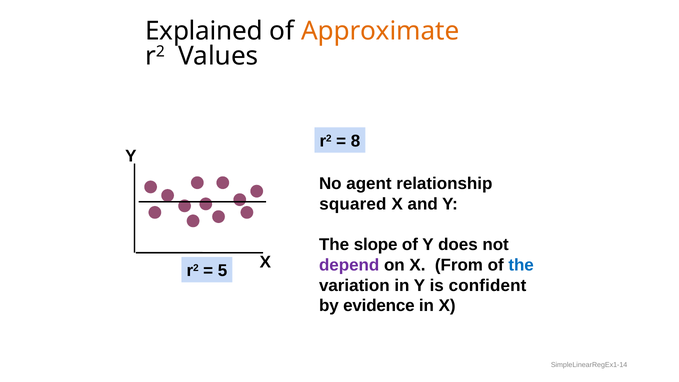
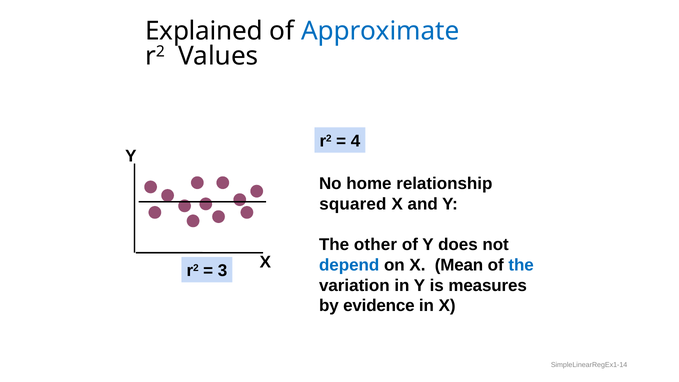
Approximate colour: orange -> blue (380, 31)
8: 8 -> 4 (355, 141)
agent: agent -> home (369, 184)
slope: slope -> other (375, 245)
depend colour: purple -> blue (349, 265)
From: From -> Mean (459, 265)
5: 5 -> 3 (223, 271)
confident: confident -> measures (488, 285)
